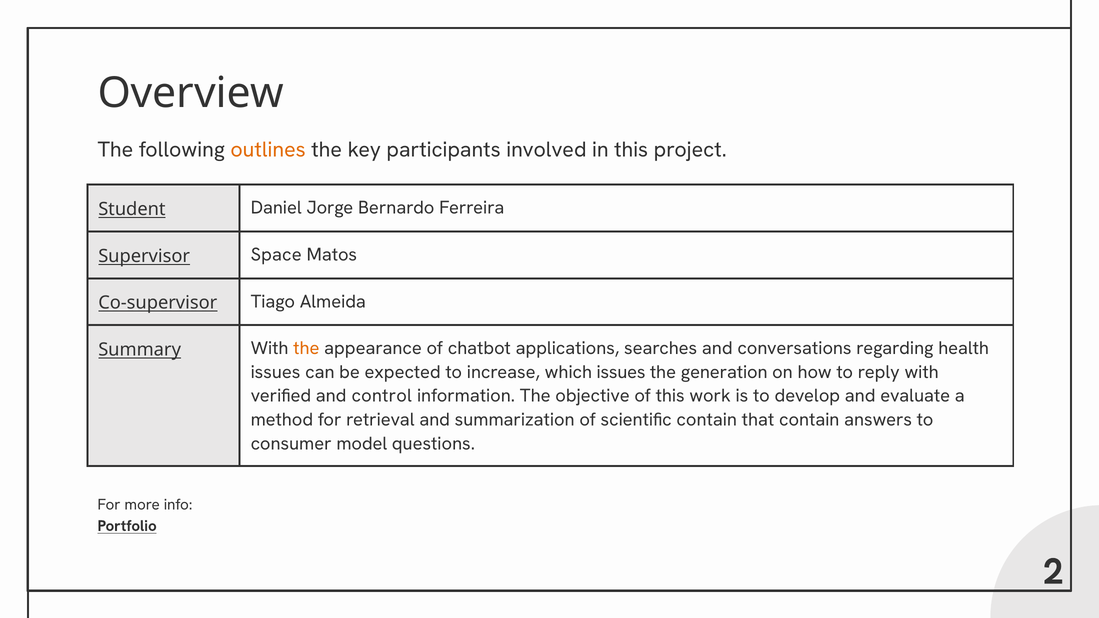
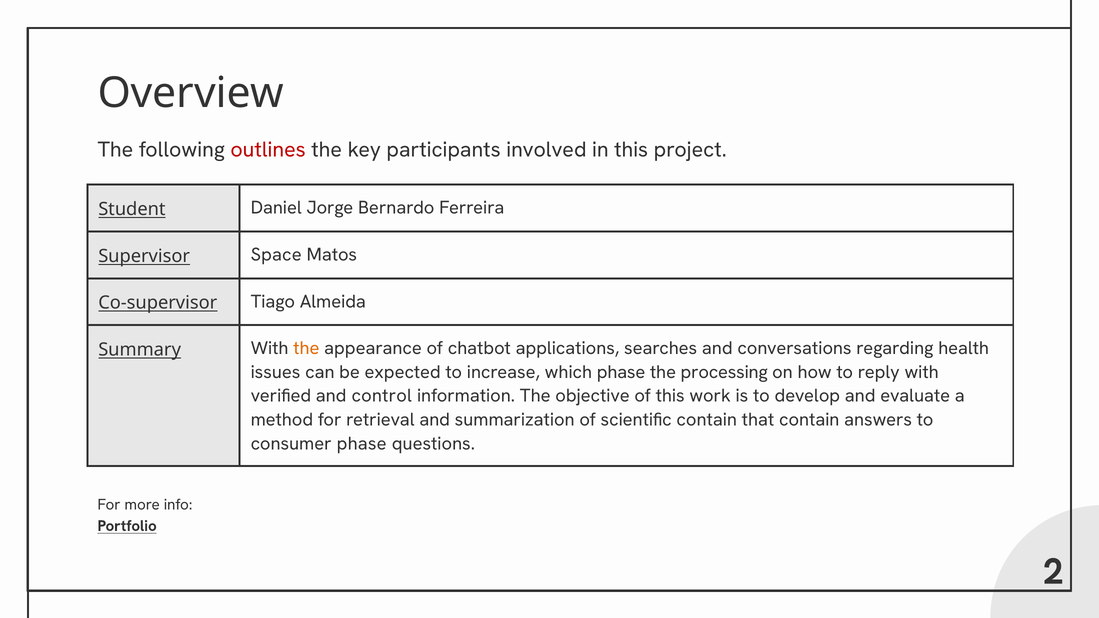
outlines colour: orange -> red (268, 150)
which issues: issues -> phase (621, 372)
generation: generation -> processing (724, 372)
consumer model: model -> phase (362, 444)
